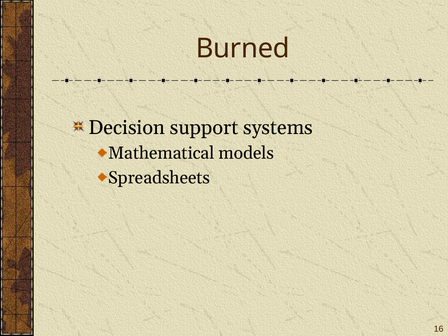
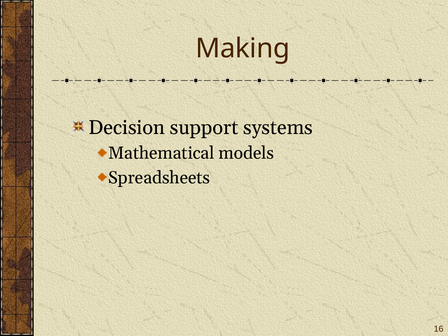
Burned: Burned -> Making (243, 49)
